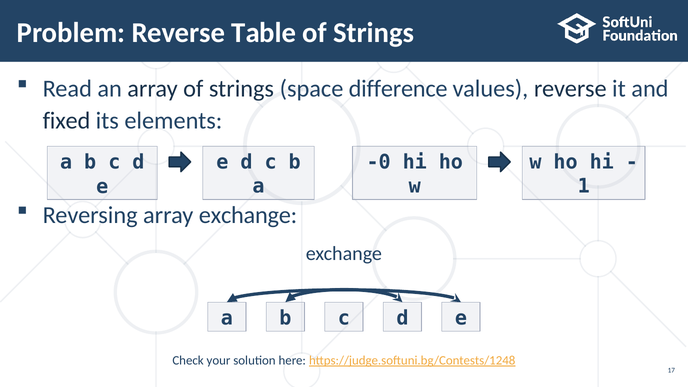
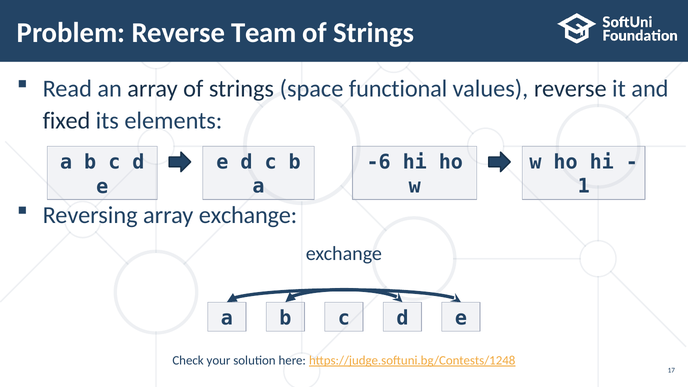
Table: Table -> Team (264, 33)
difference: difference -> functional (398, 89)
-0: -0 -> -6 (379, 162)
